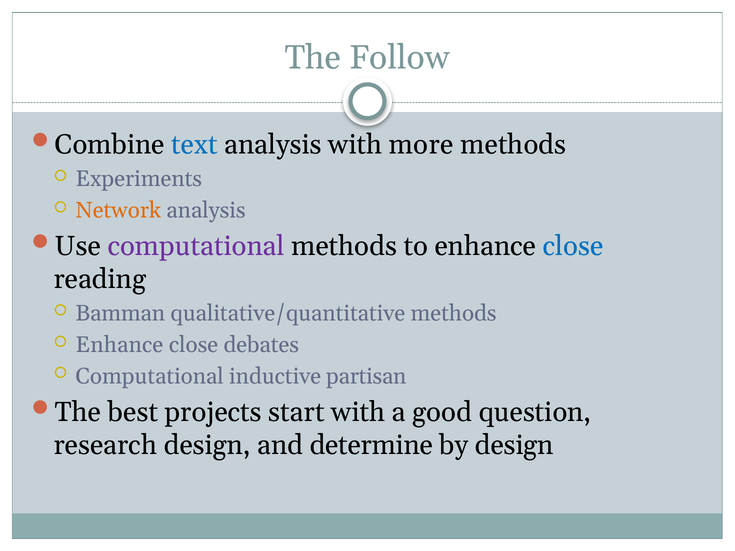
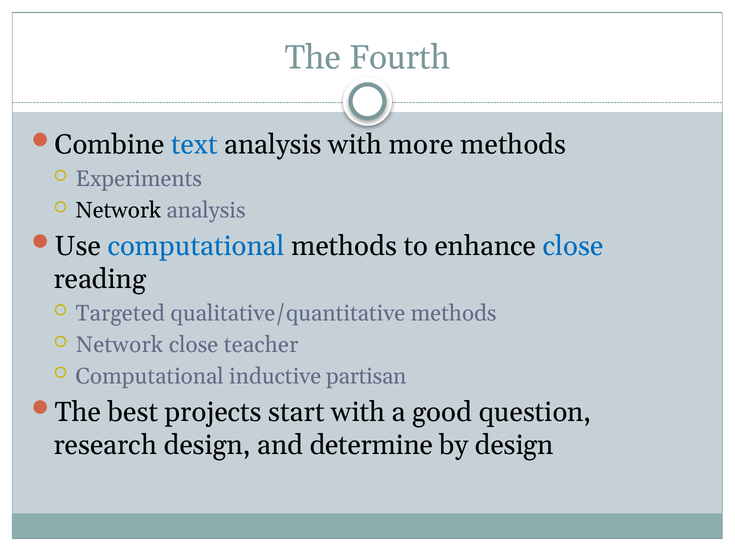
Follow: Follow -> Fourth (400, 58)
Network colour: orange -> black (118, 210)
computational colour: purple -> blue (196, 246)
Bamman: Bamman -> Targeted (120, 314)
Enhance: Enhance -> Network (119, 345)
debates: debates -> teacher (261, 345)
